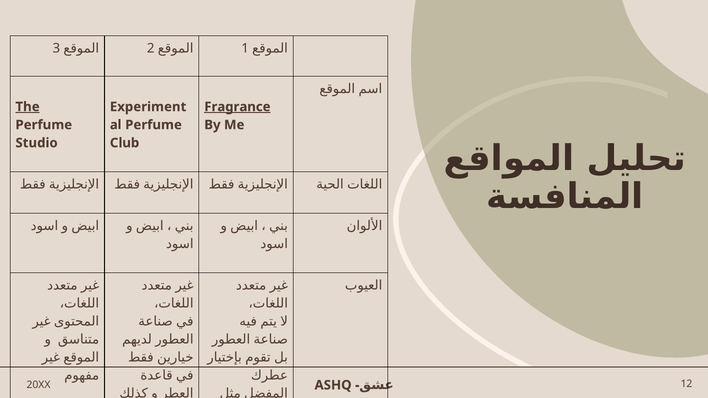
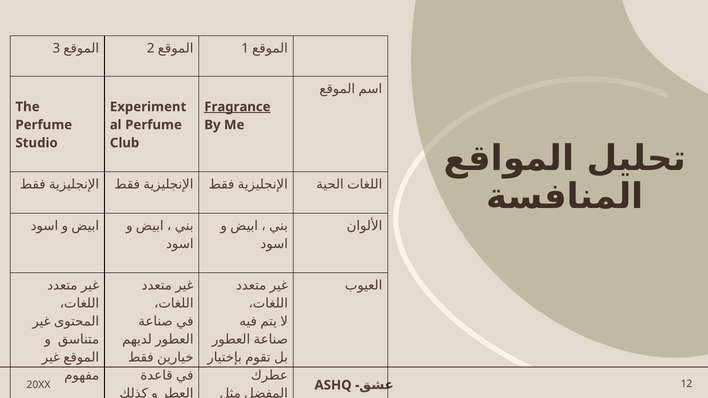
The underline: present -> none (28, 107)
